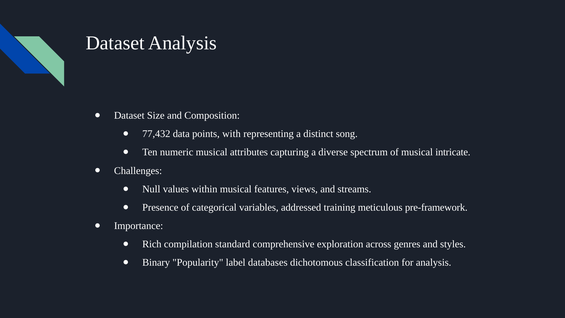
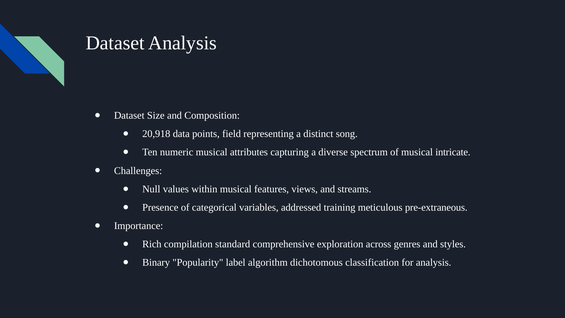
77,432: 77,432 -> 20,918 (156, 134)
with: with -> field (232, 134)
pre-framework: pre-framework -> pre-extraneous (436, 207)
databases: databases -> algorithm (268, 262)
